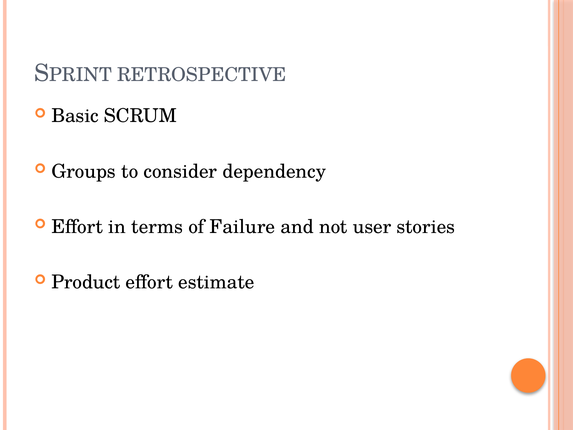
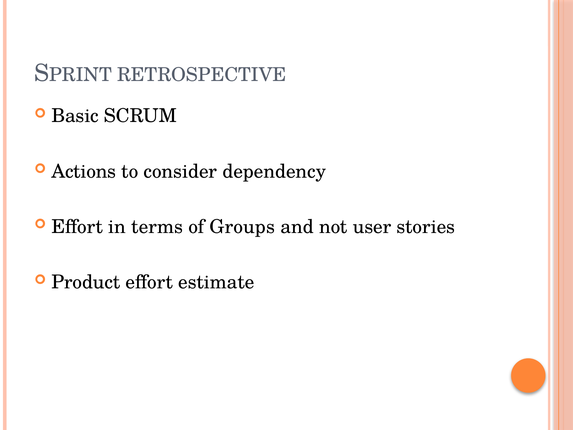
Groups: Groups -> Actions (84, 171)
Failure: Failure -> Groups (242, 227)
